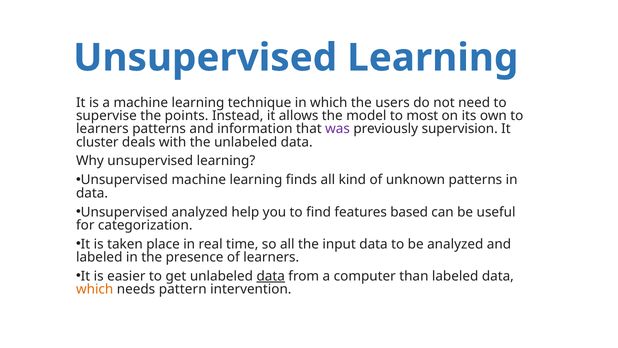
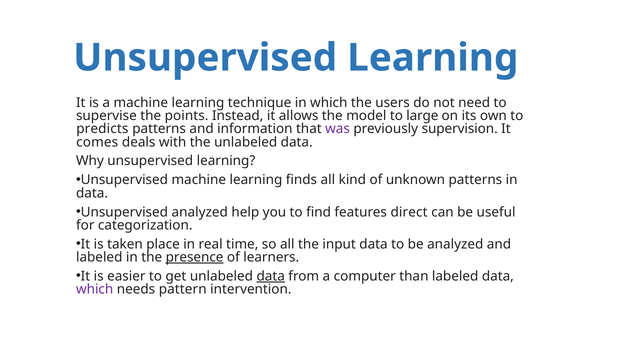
most: most -> large (422, 116)
learners: learners -> predicts (102, 129)
cluster: cluster -> comes (97, 142)
based: based -> direct (409, 212)
presence underline: none -> present (195, 257)
which colour: orange -> purple (95, 289)
